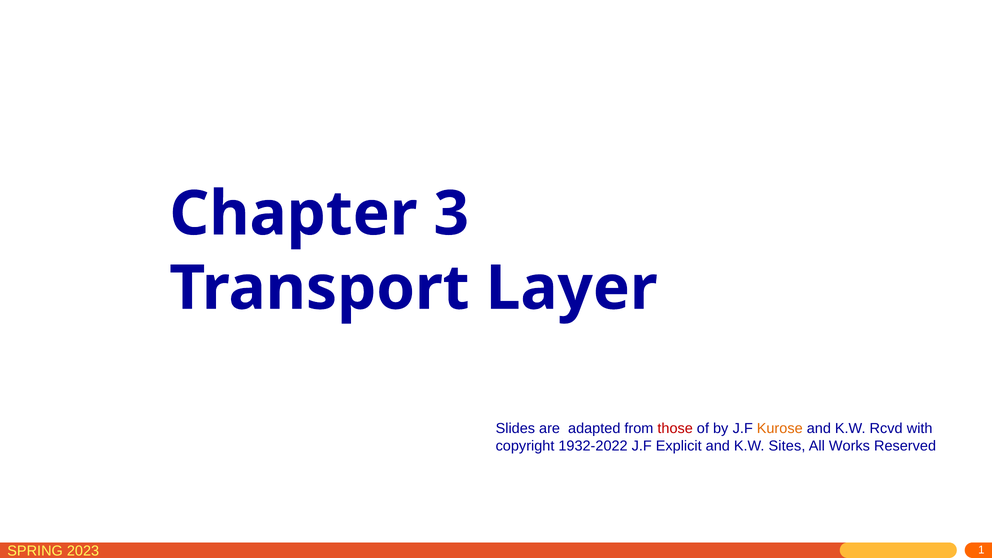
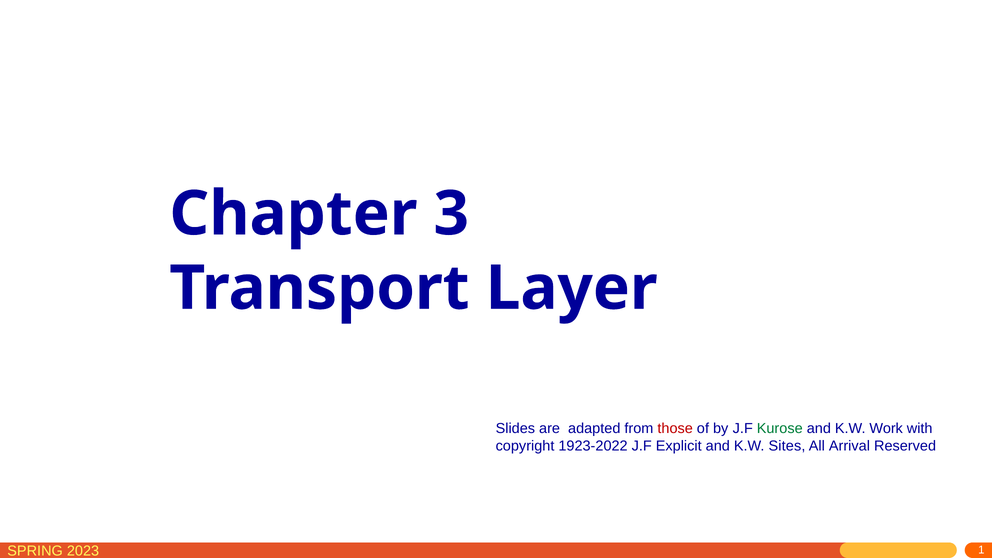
Kurose colour: orange -> green (780, 429)
Rcvd: Rcvd -> Work (886, 429)
1932-2022: 1932-2022 -> 1923-2022 (593, 446)
Works: Works -> Arrival (849, 446)
